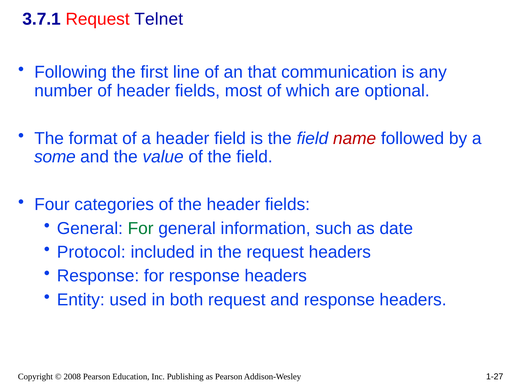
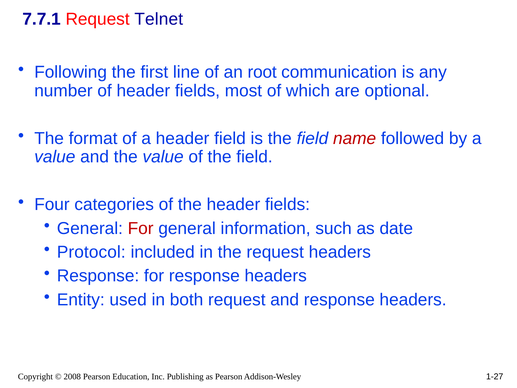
3.7.1: 3.7.1 -> 7.7.1 (42, 19)
that: that -> root (262, 72)
some: some -> value (55, 157)
For colour: green -> red (141, 228)
